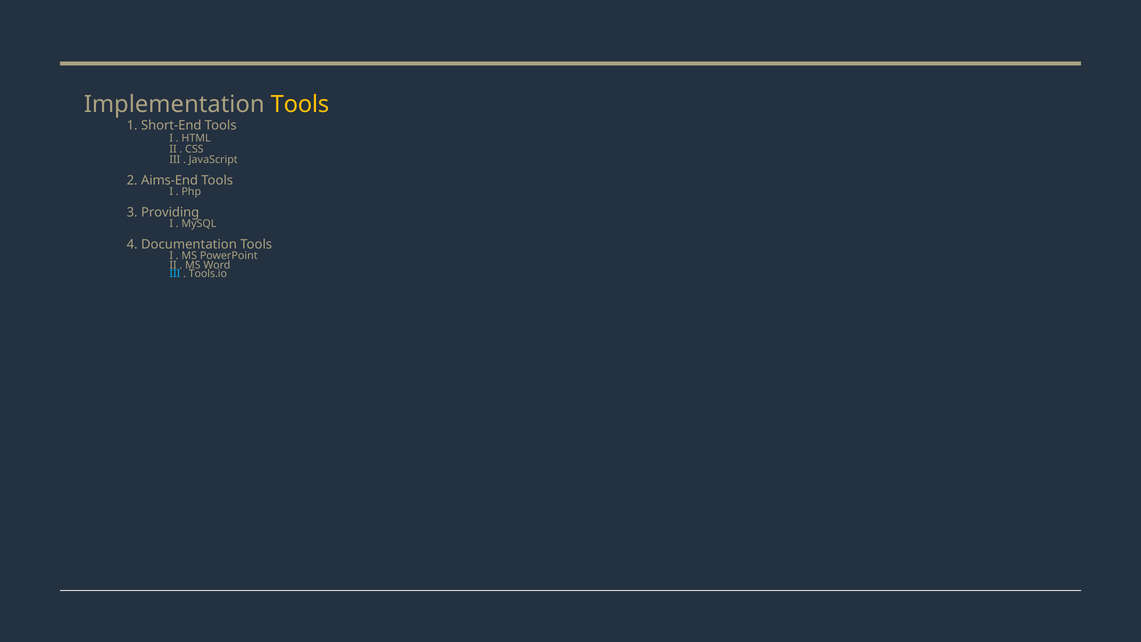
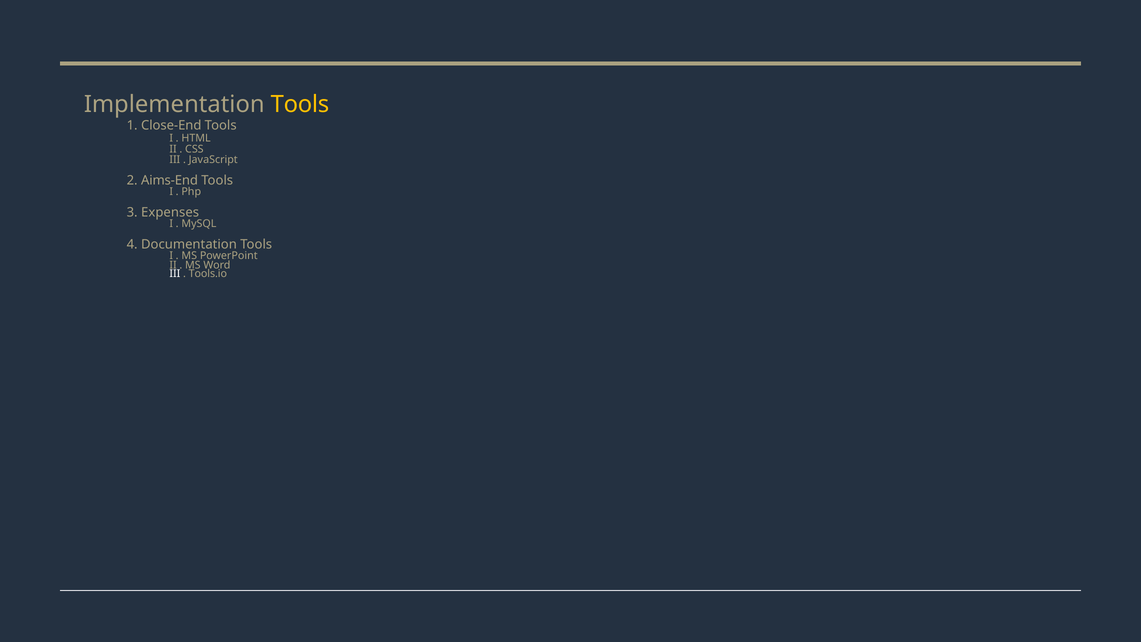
Short-End: Short-End -> Close-End (171, 126)
Providing: Providing -> Expenses (170, 212)
III colour: light blue -> white (175, 274)
